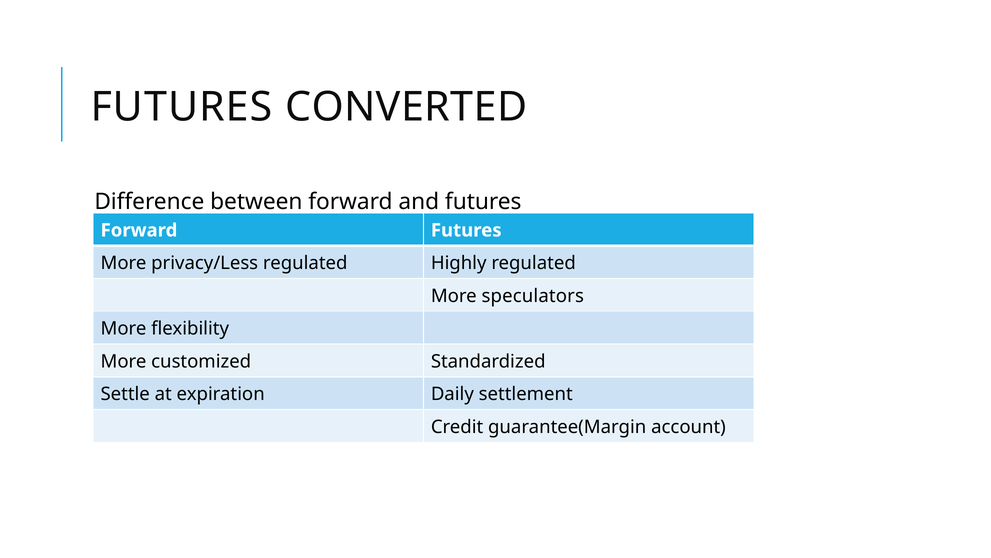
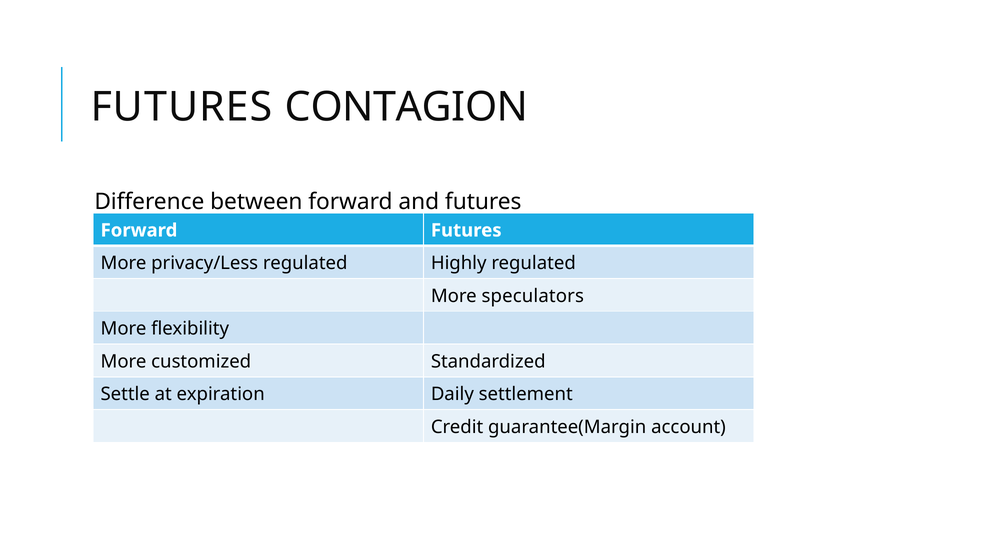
CONVERTED: CONVERTED -> CONTAGION (407, 107)
